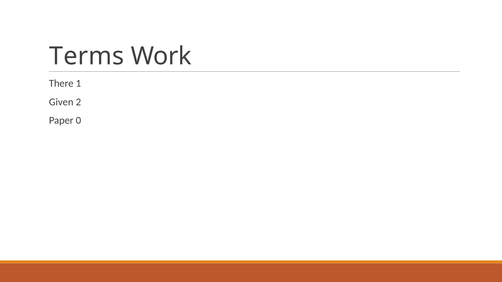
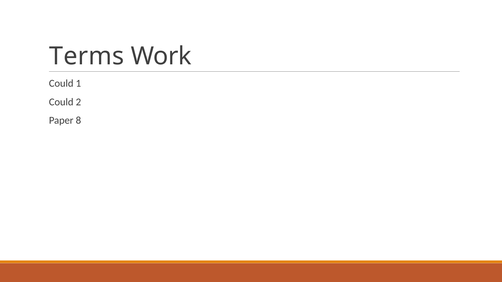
There: There -> Could (61, 83)
Given: Given -> Could (61, 102)
0: 0 -> 8 (78, 121)
